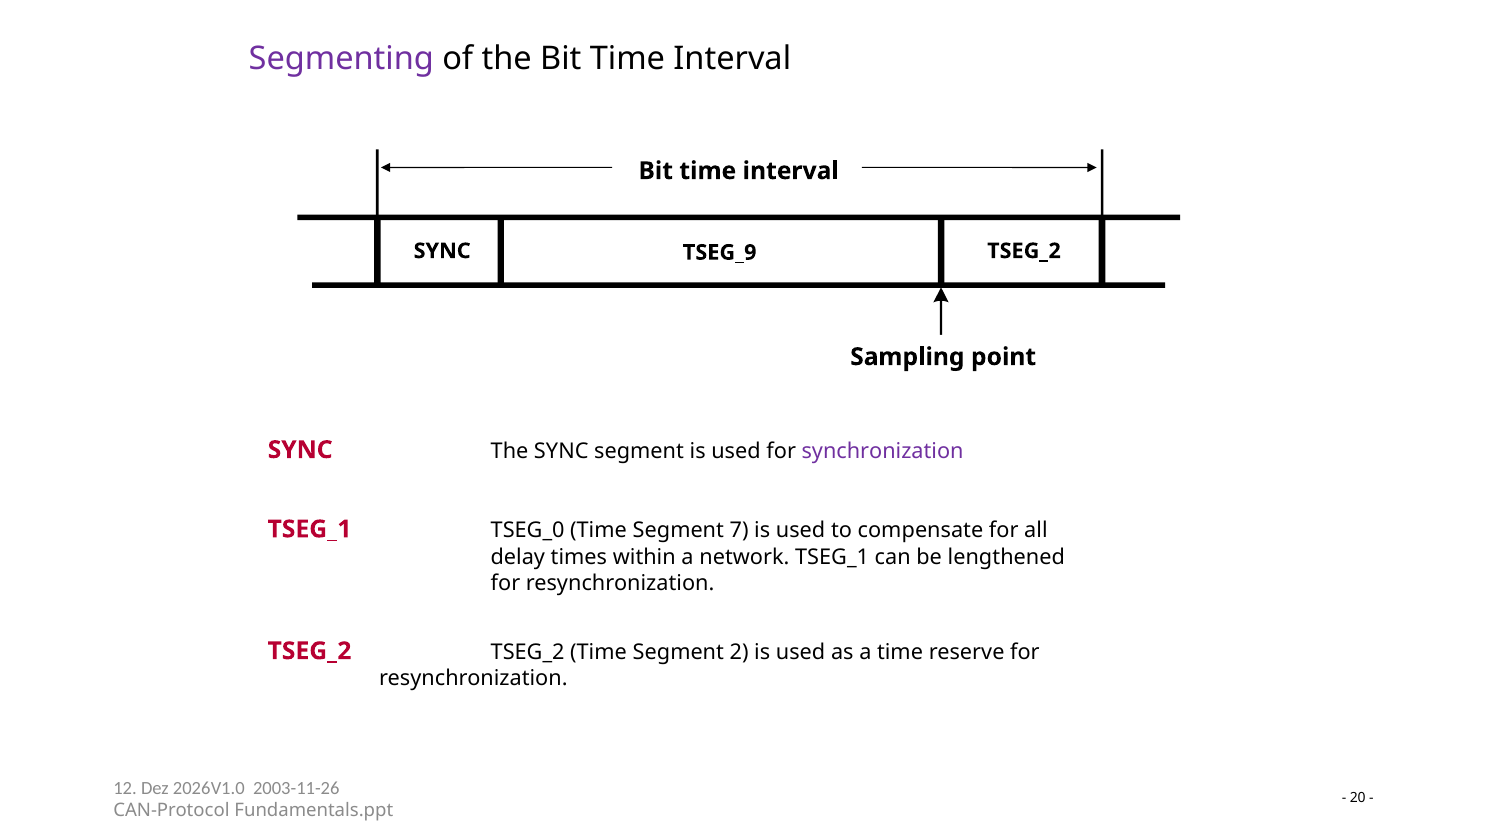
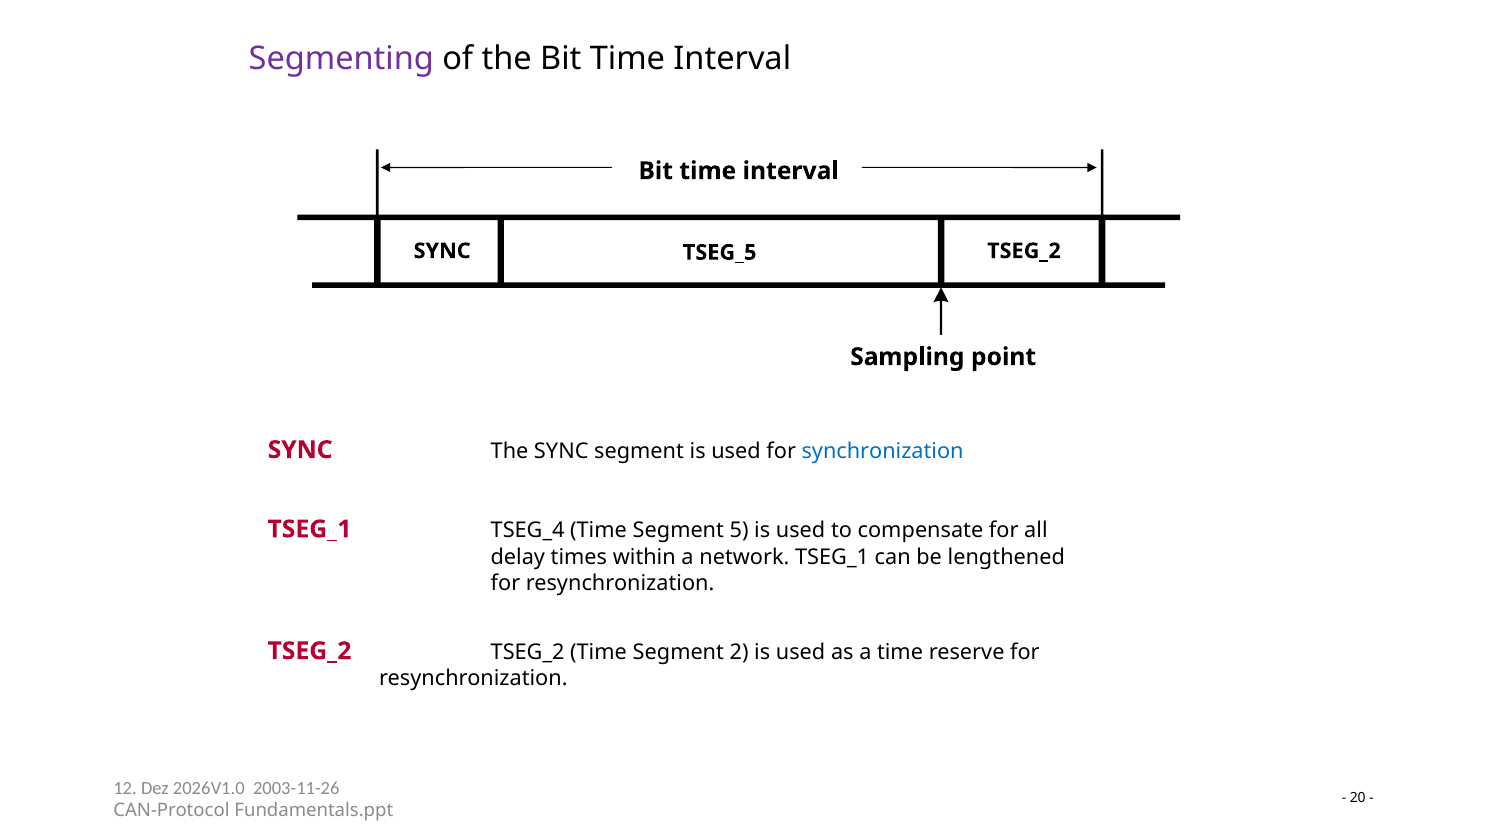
TSEG_9: TSEG_9 -> TSEG_5 (720, 252)
synchronization colour: purple -> blue (883, 451)
TSEG_0: TSEG_0 -> TSEG_4 (528, 530)
7: 7 -> 5 (739, 530)
